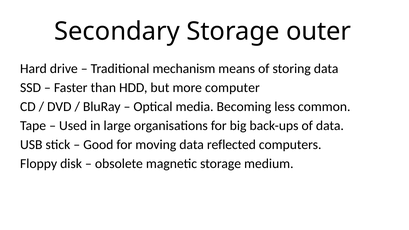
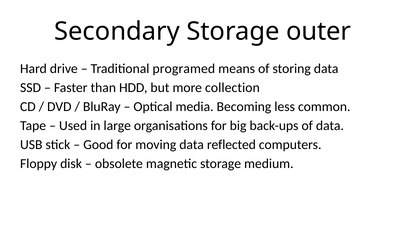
mechanism: mechanism -> programed (184, 69)
computer: computer -> collection (232, 88)
